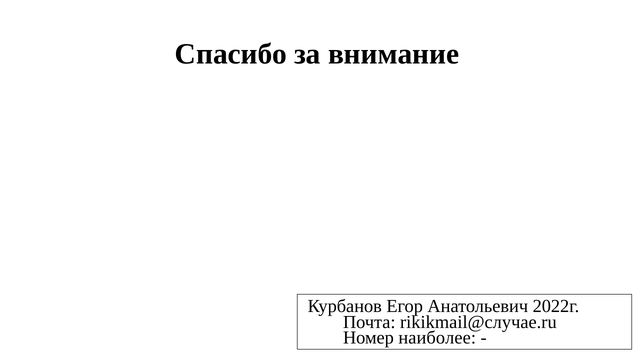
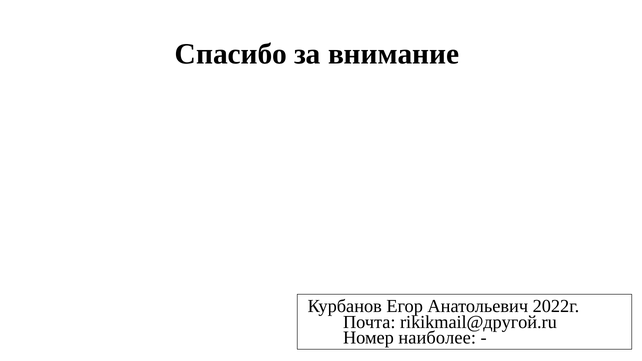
rikikmail@случае.ru: rikikmail@случае.ru -> rikikmail@другой.ru (478, 323)
